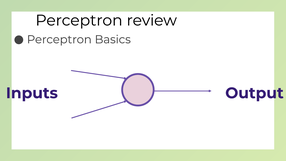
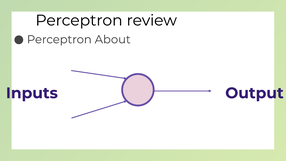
Basics: Basics -> About (113, 39)
